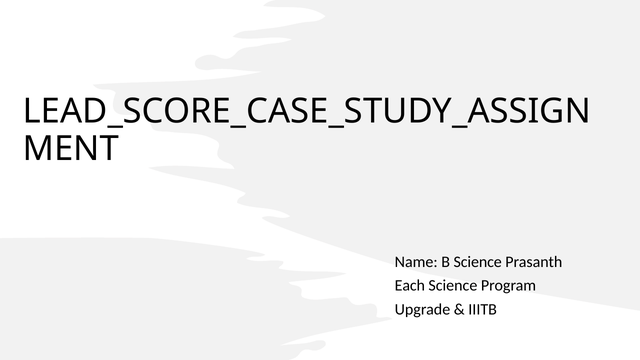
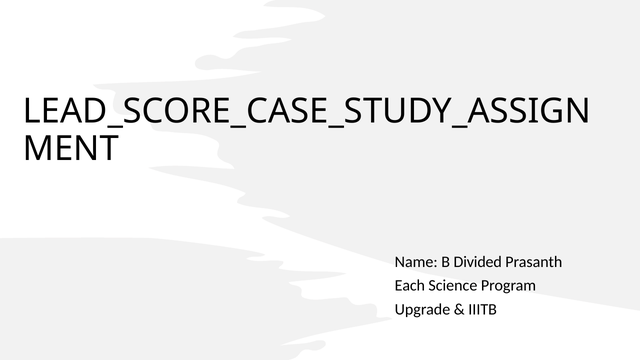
B Science: Science -> Divided (478, 262)
